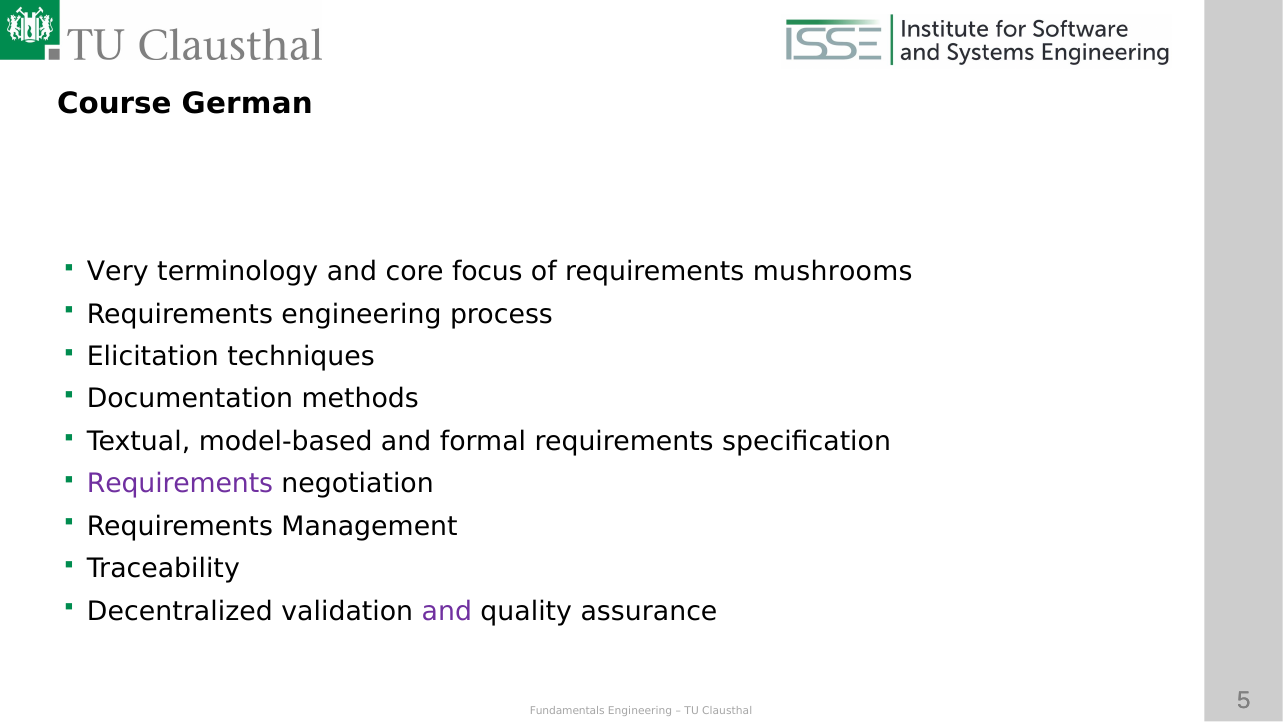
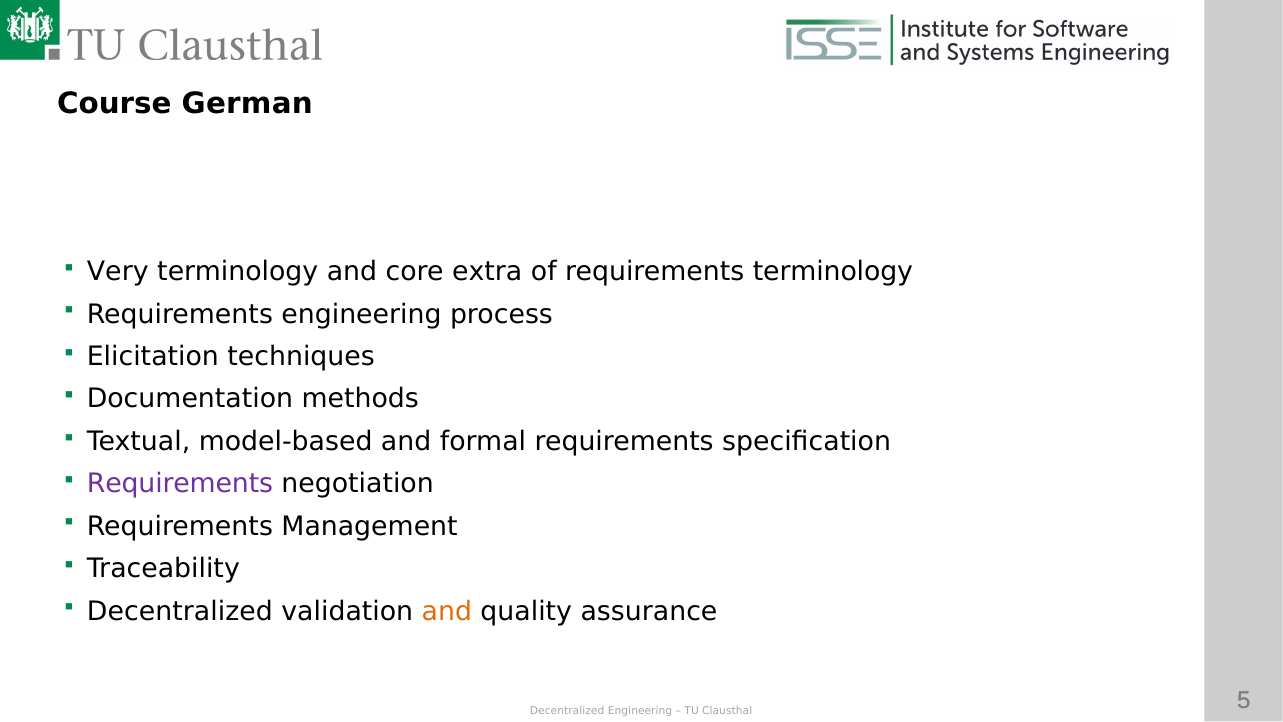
focus: focus -> extra (487, 272)
requirements mushrooms: mushrooms -> terminology (833, 272)
and colour: purple -> orange (447, 611)
Fundamentals: Fundamentals -> Decentralized (567, 711)
